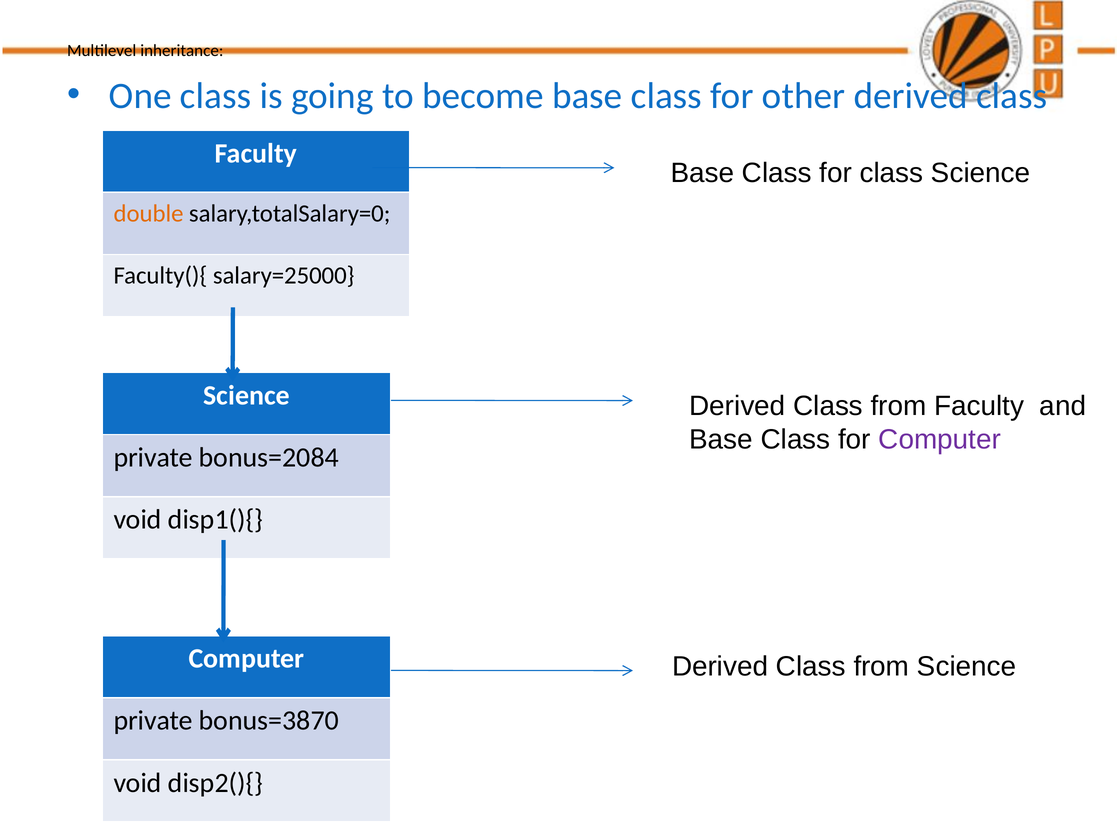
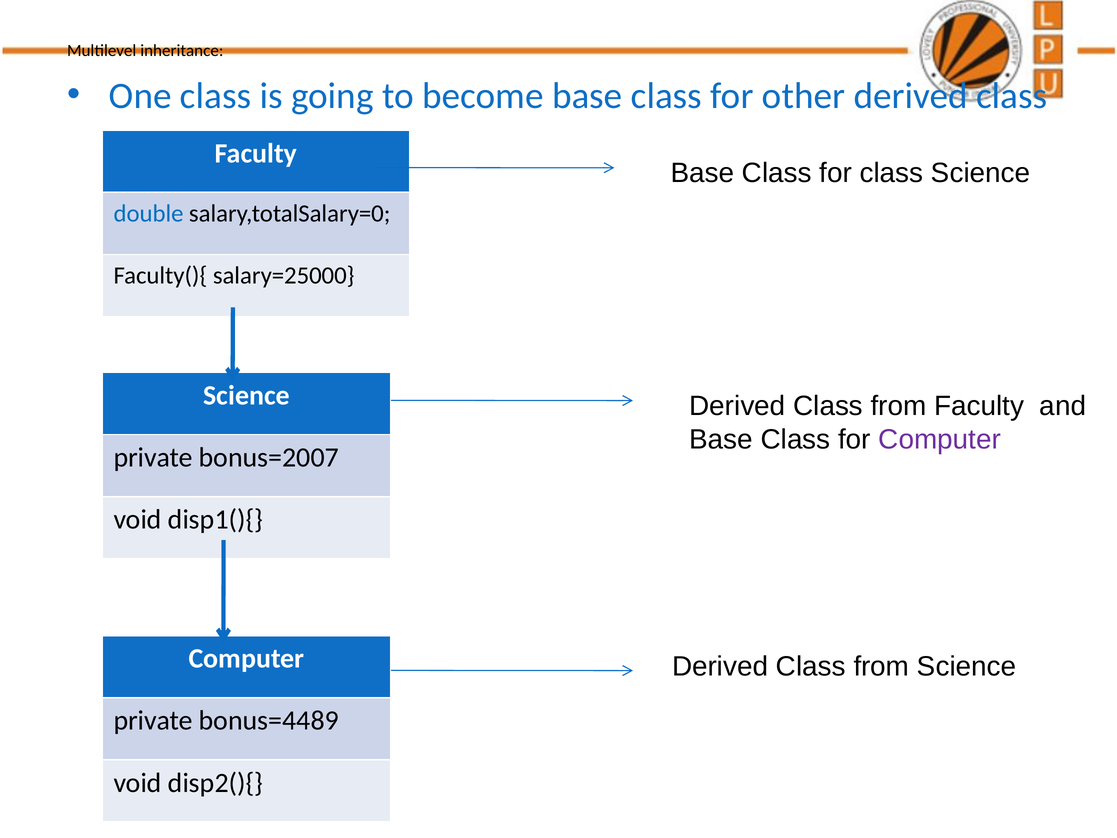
double colour: orange -> blue (149, 213)
bonus=2084: bonus=2084 -> bonus=2007 (269, 457)
bonus=3870: bonus=3870 -> bonus=4489 (269, 721)
